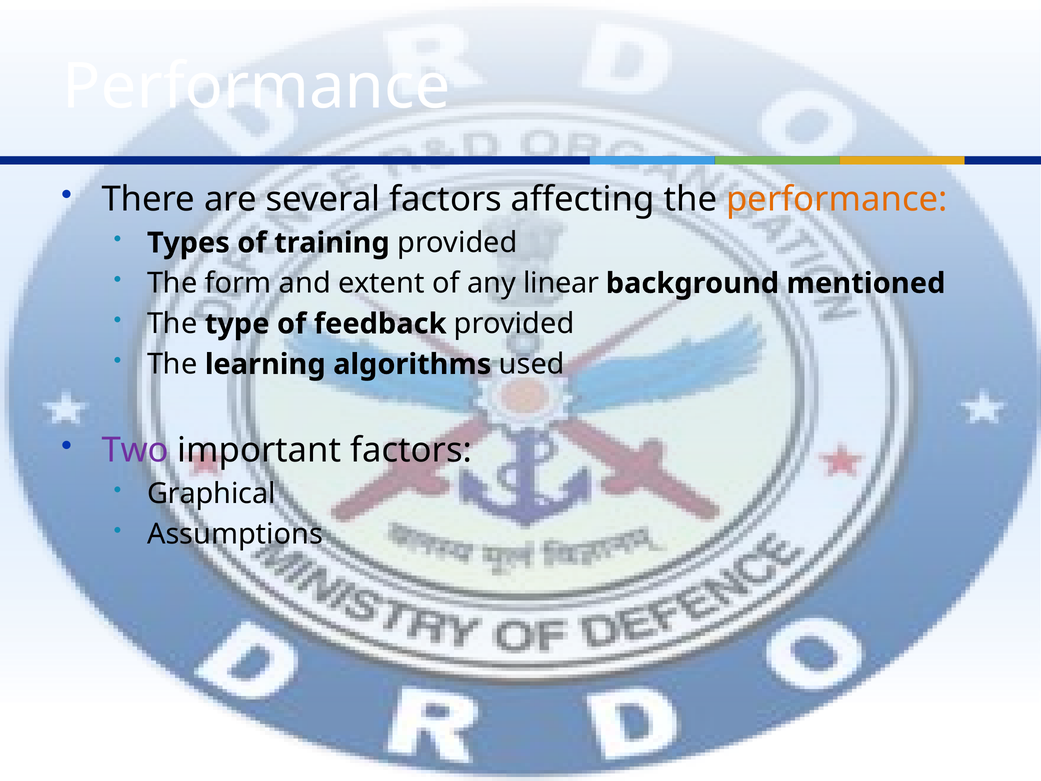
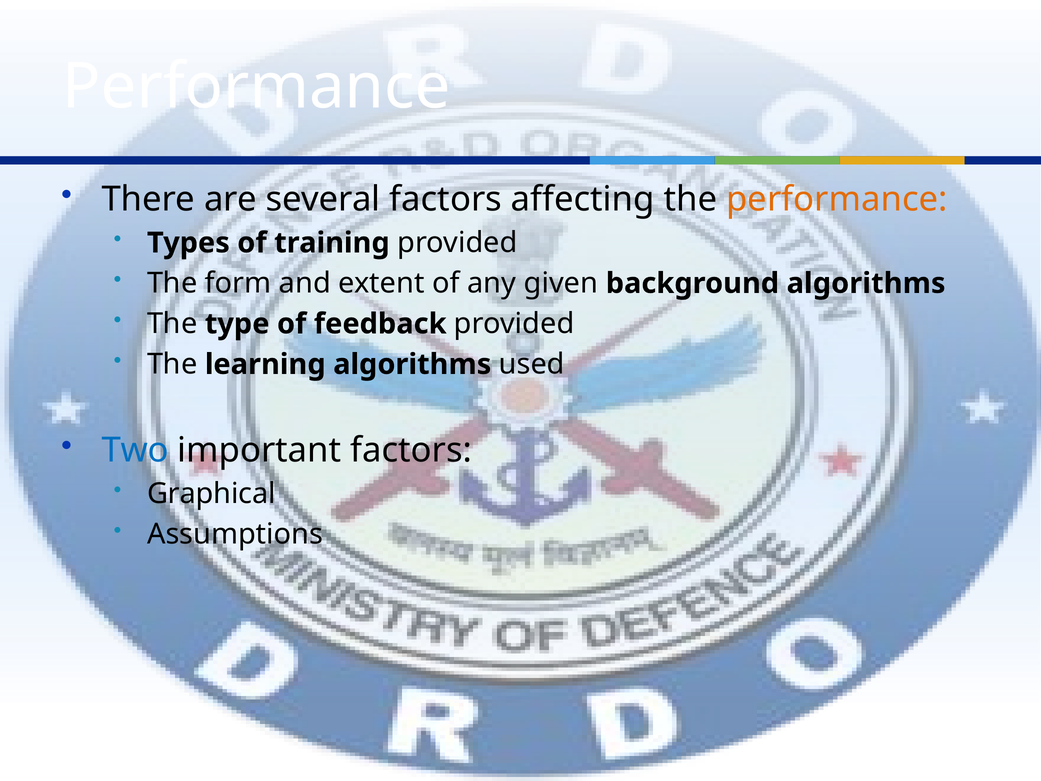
linear: linear -> given (561, 283)
background mentioned: mentioned -> algorithms (866, 283)
Two colour: purple -> blue (135, 450)
